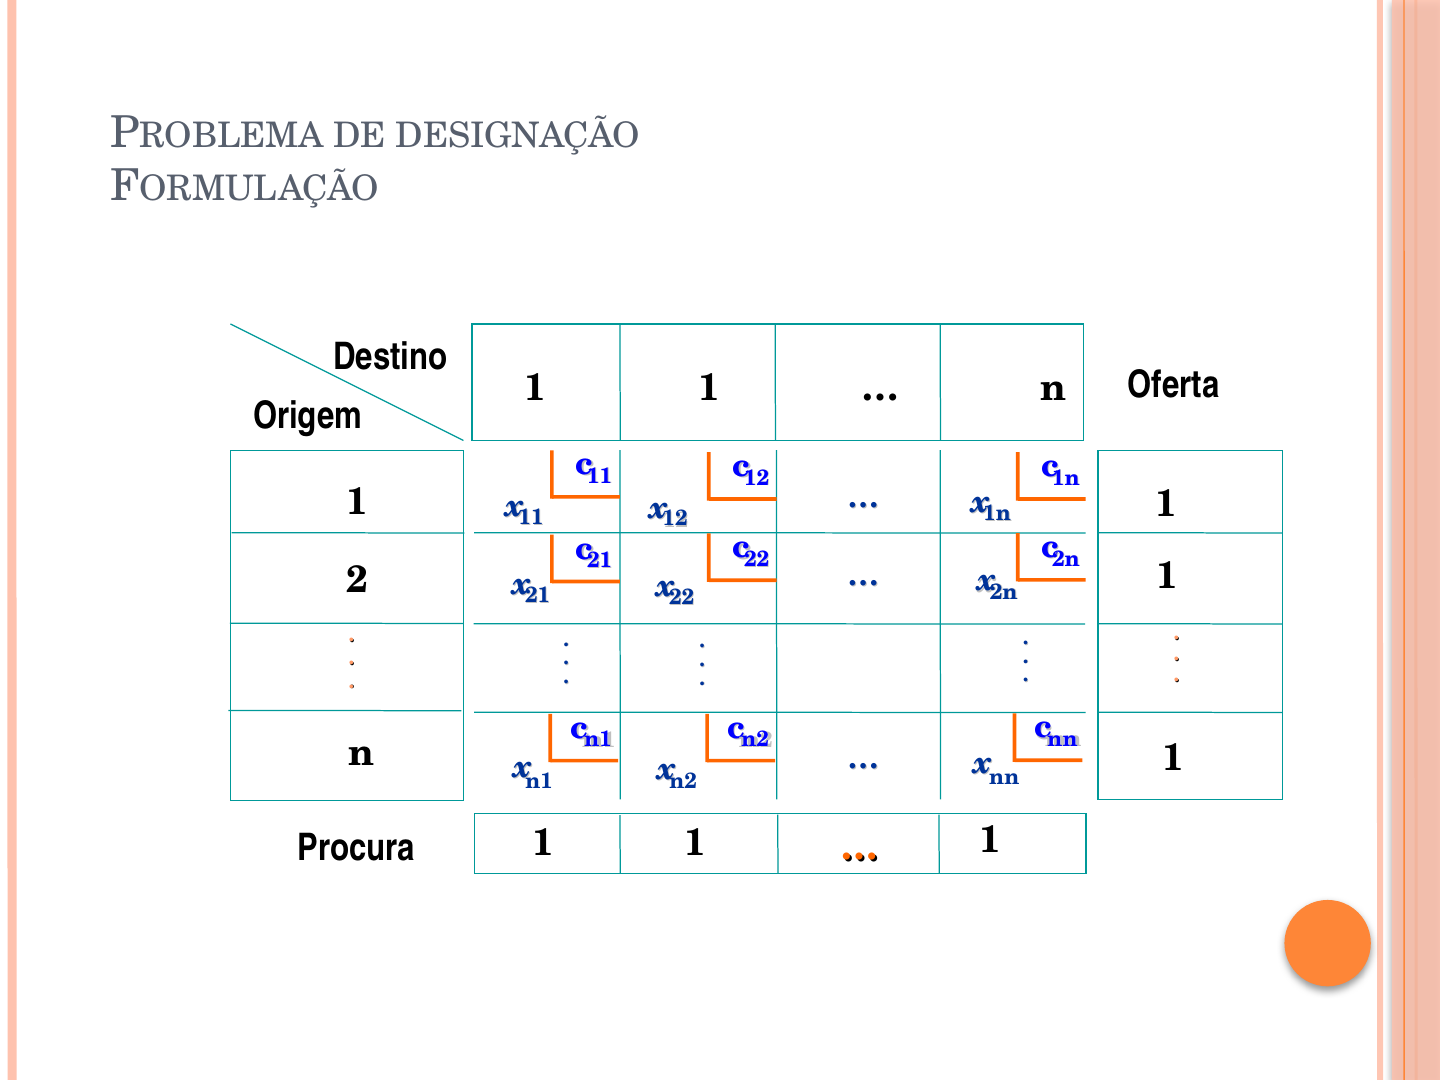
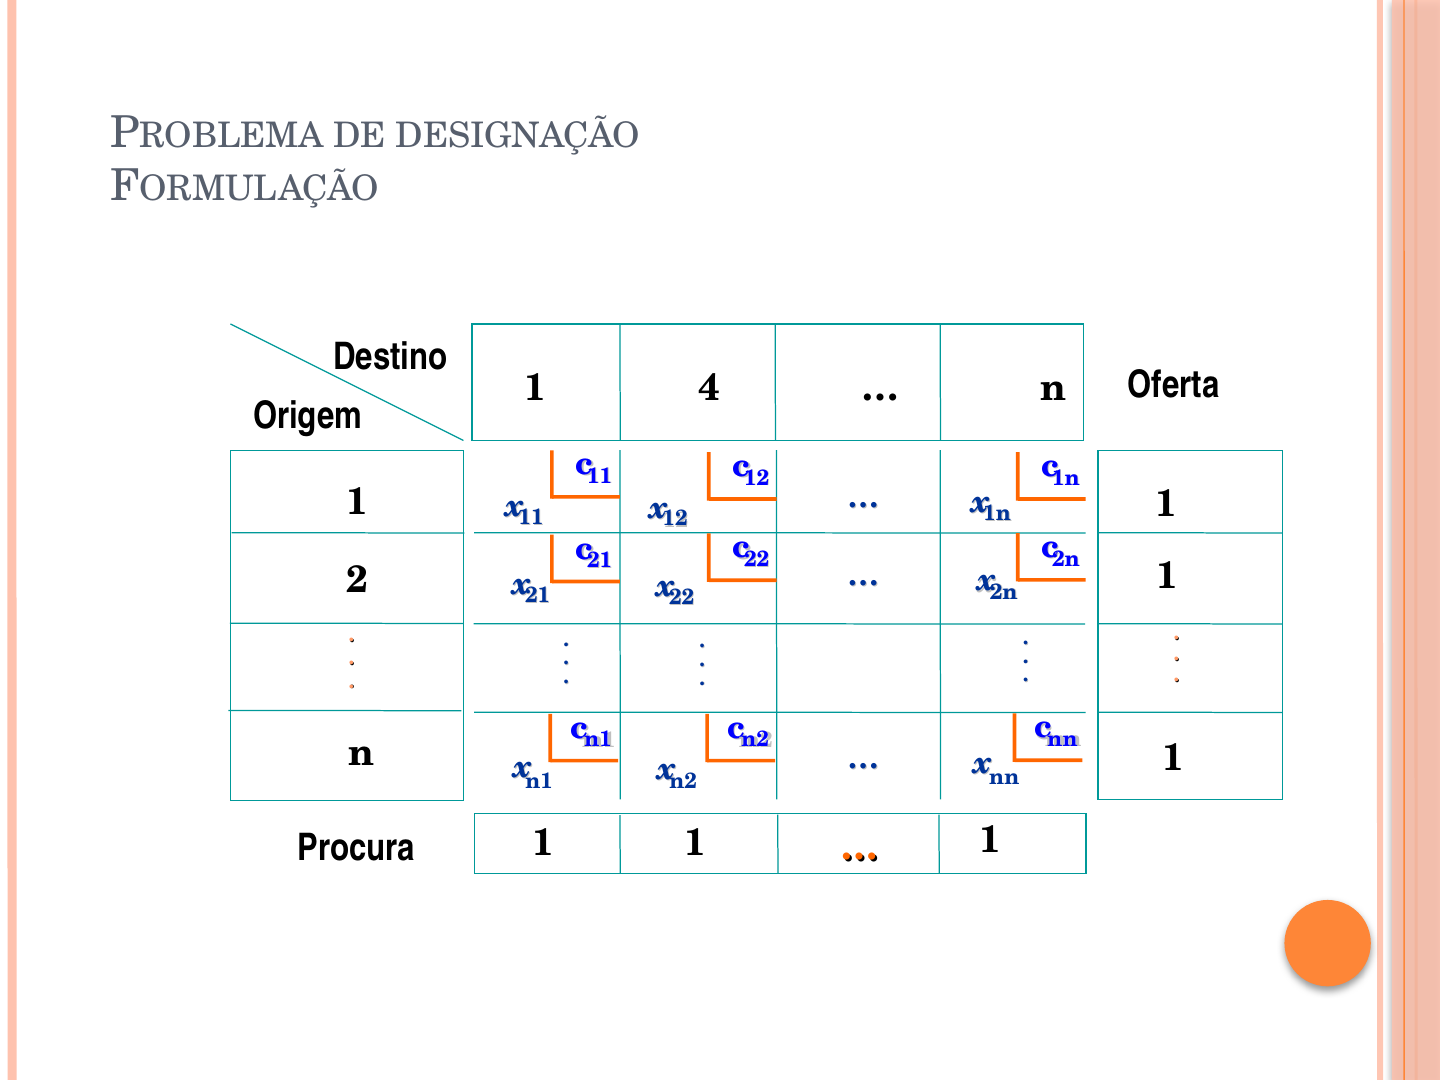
1: 1 -> 4 (709, 388)
